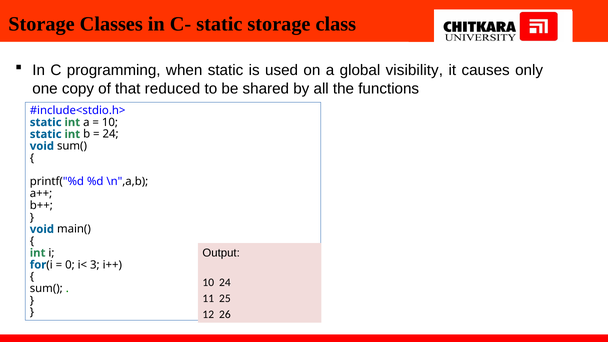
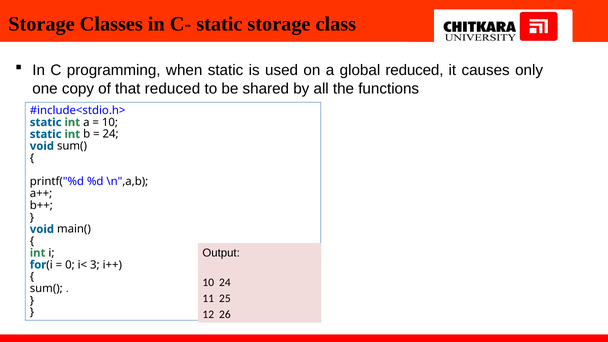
global visibility: visibility -> reduced (414, 70)
